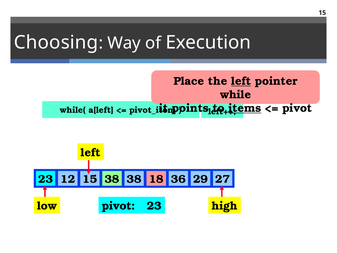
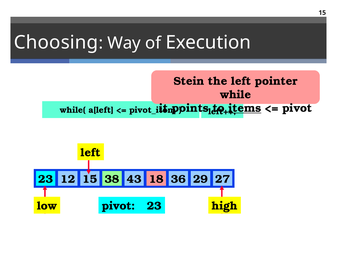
Place: Place -> Stein (189, 81)
left underline: present -> none (241, 81)
38 38: 38 -> 43 (134, 179)
